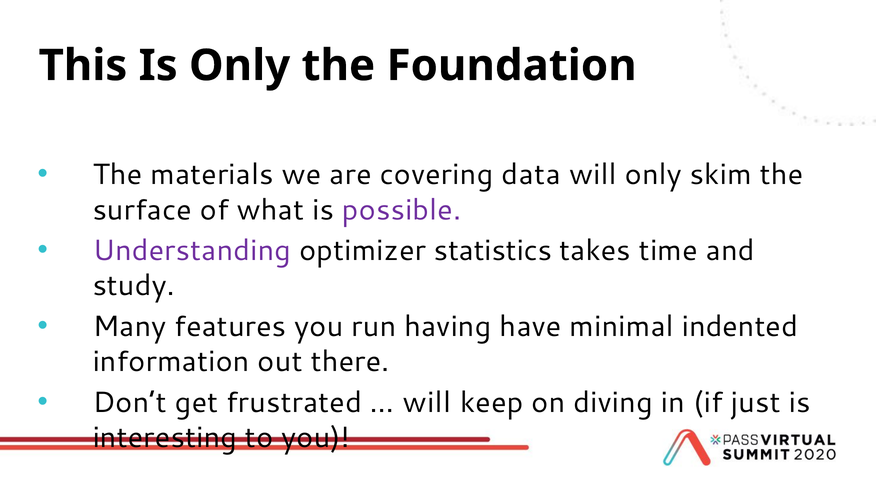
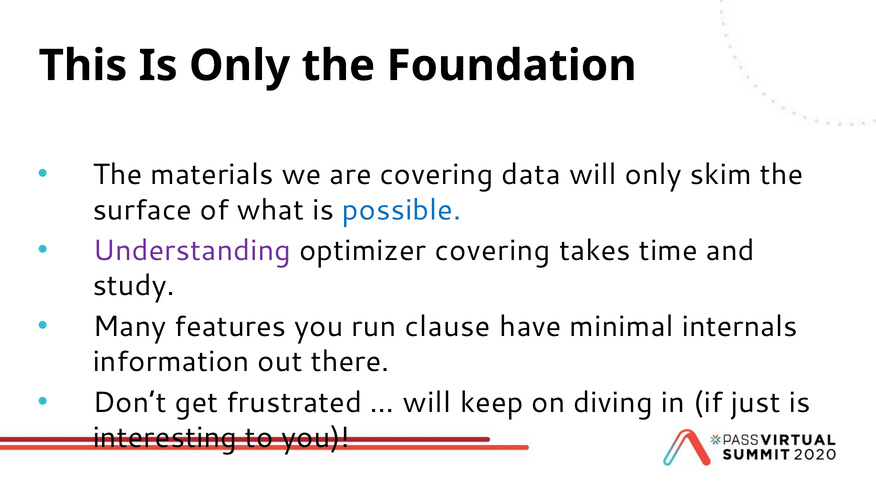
possible colour: purple -> blue (402, 210)
optimizer statistics: statistics -> covering (493, 251)
having: having -> clause (448, 327)
indented: indented -> internals (740, 327)
